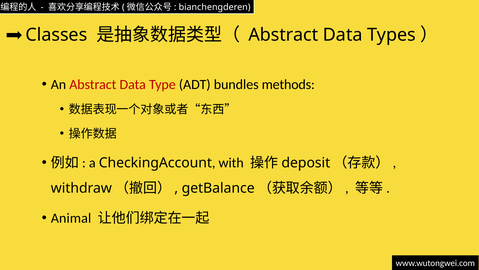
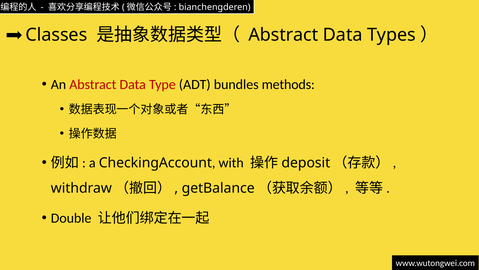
Animal: Animal -> Double (71, 218)
